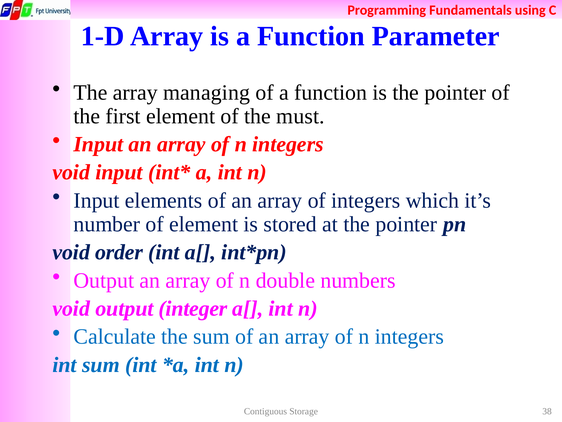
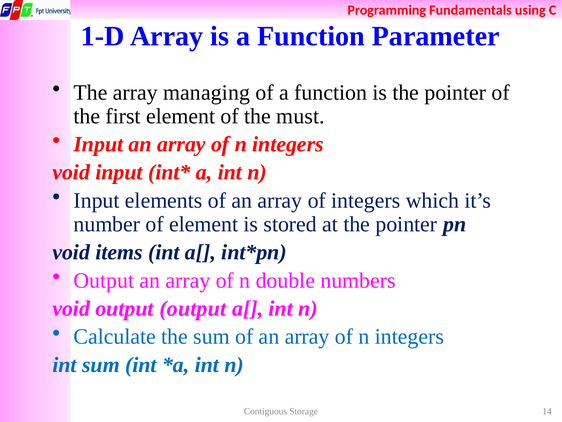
order: order -> items (119, 252)
output integer: integer -> output (193, 308)
38: 38 -> 14 (547, 411)
